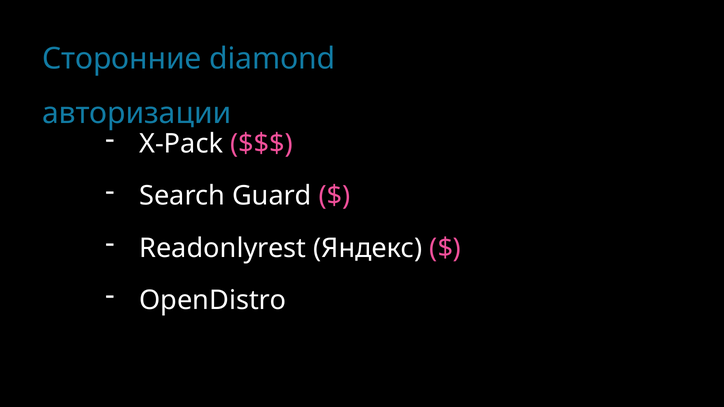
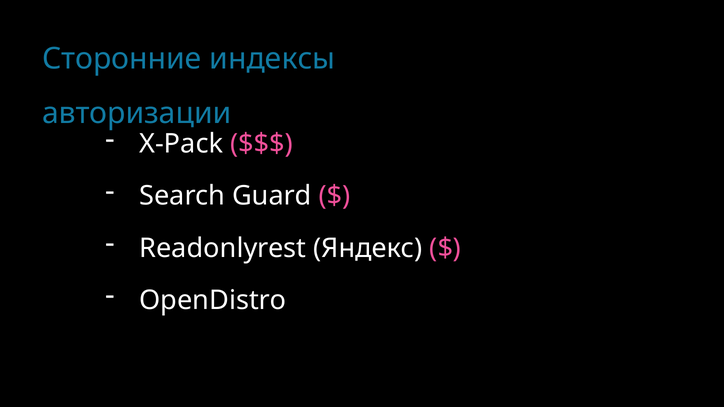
diamond: diamond -> индексы (272, 59)
